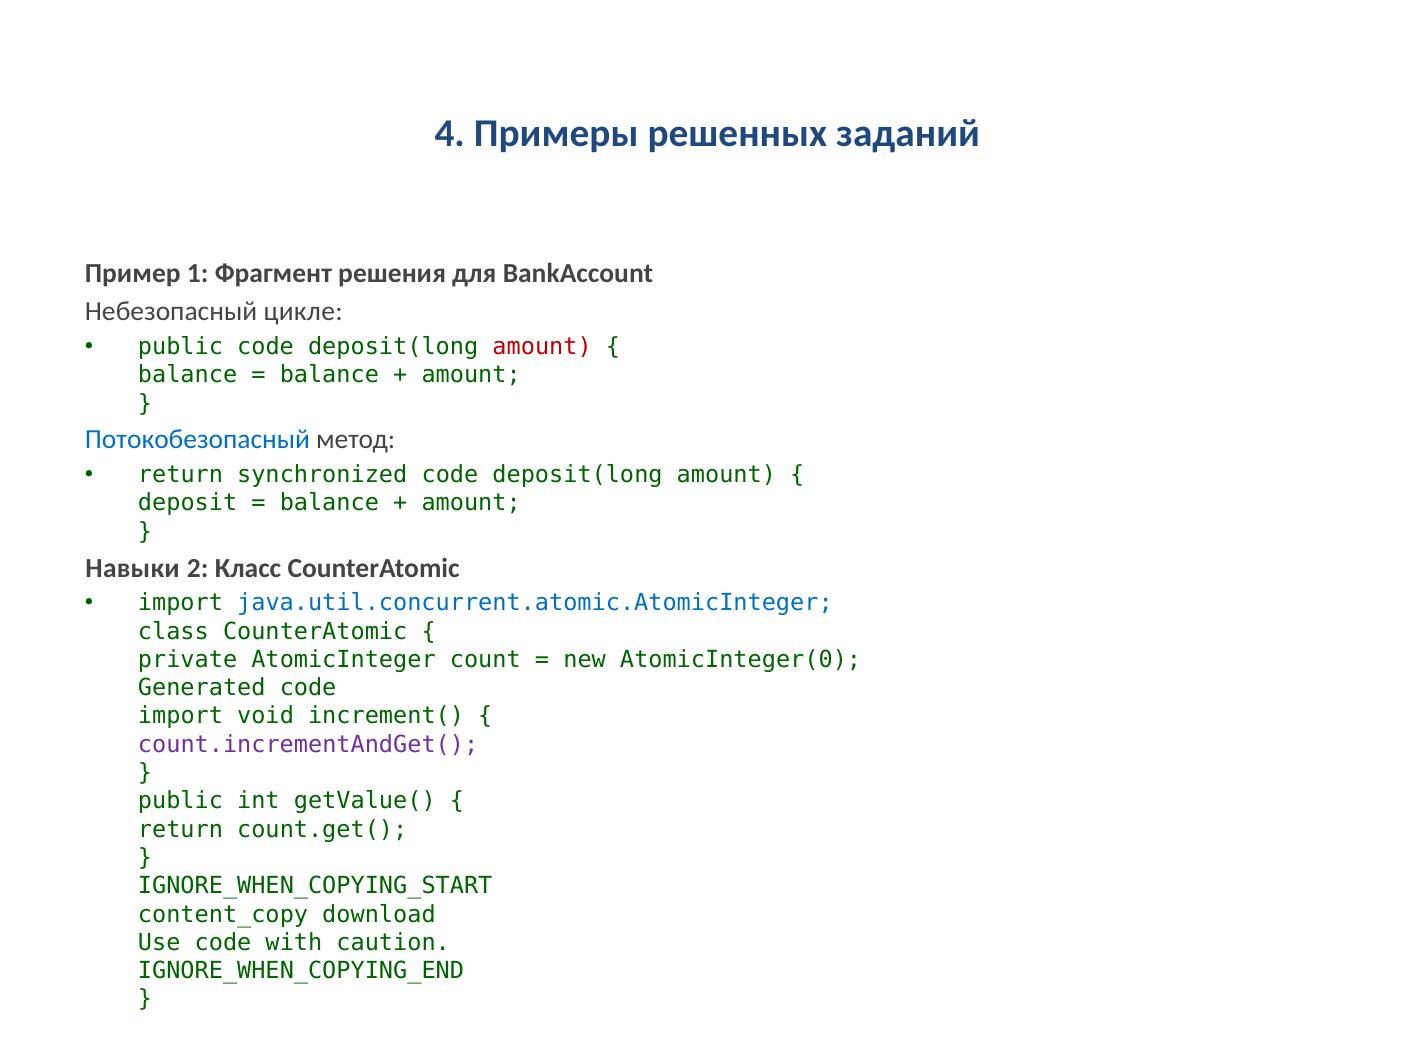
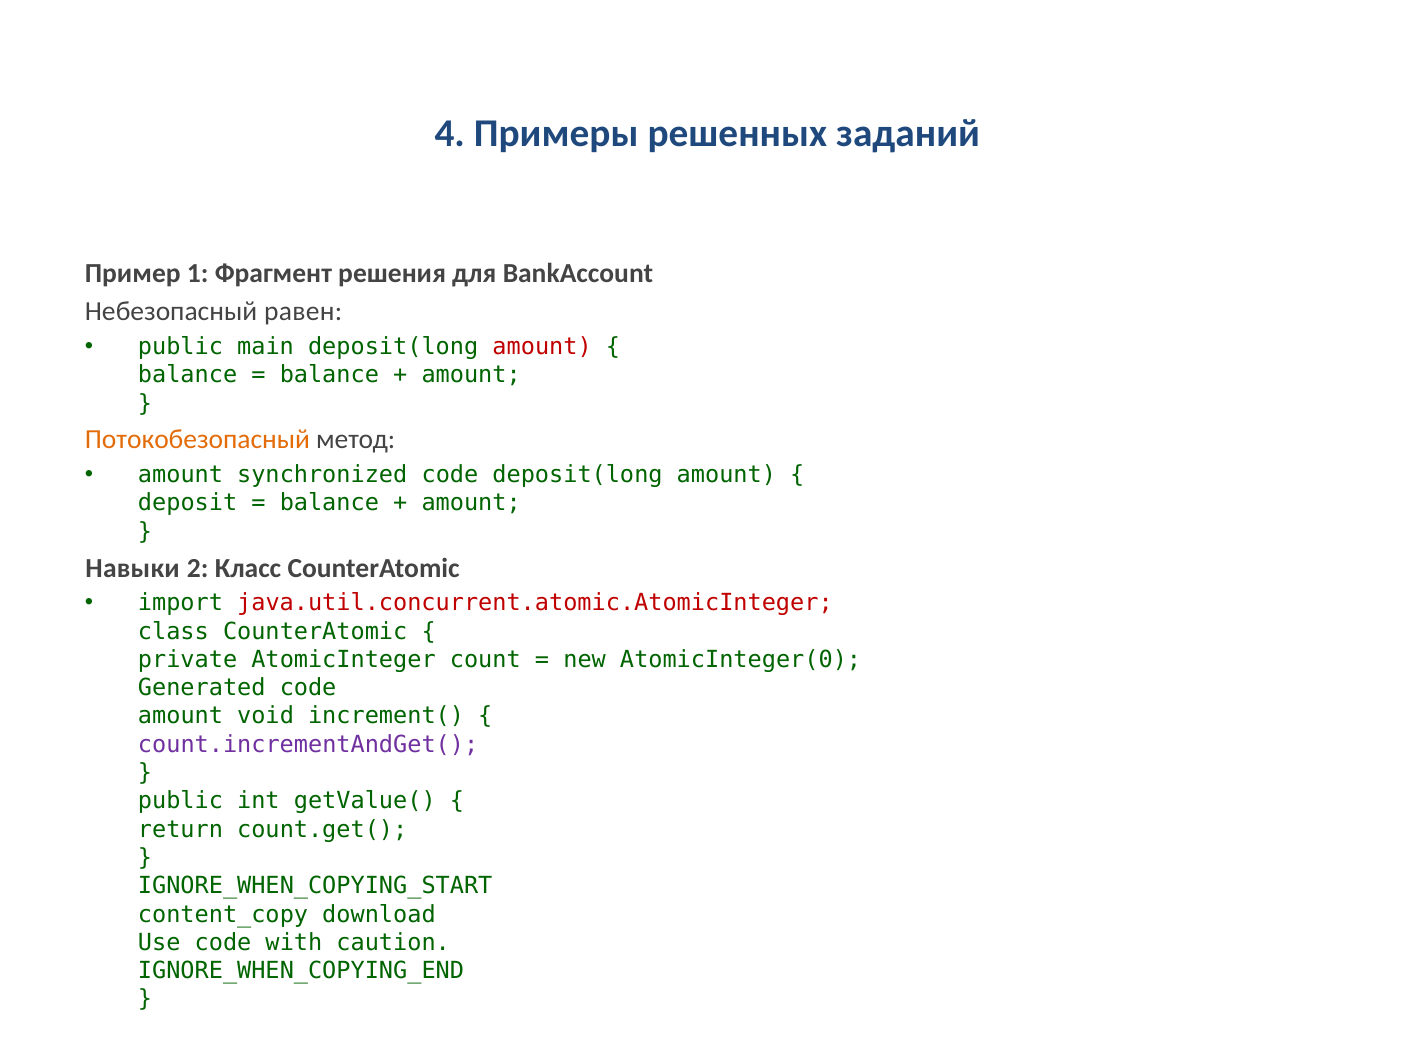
цикле: цикле -> равен (303, 312)
public code: code -> main (266, 347)
Потокобезопасный colour: blue -> orange (197, 440)
return: return -> amount (181, 475)
java.util.concurrent.atomic.AtomicInteger colour: blue -> red (535, 603)
import: import -> amount (181, 716)
